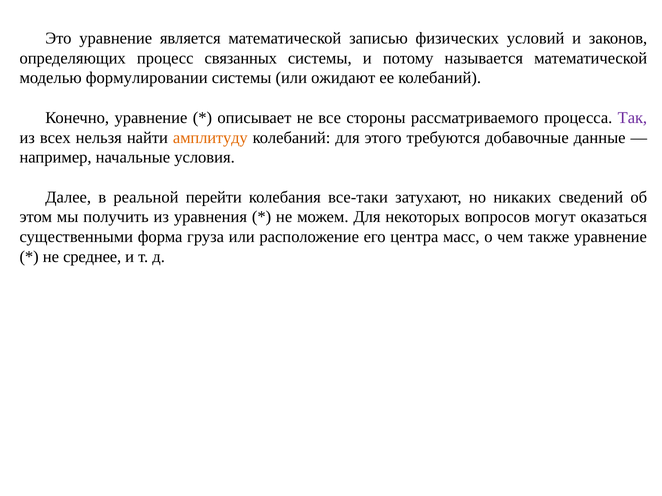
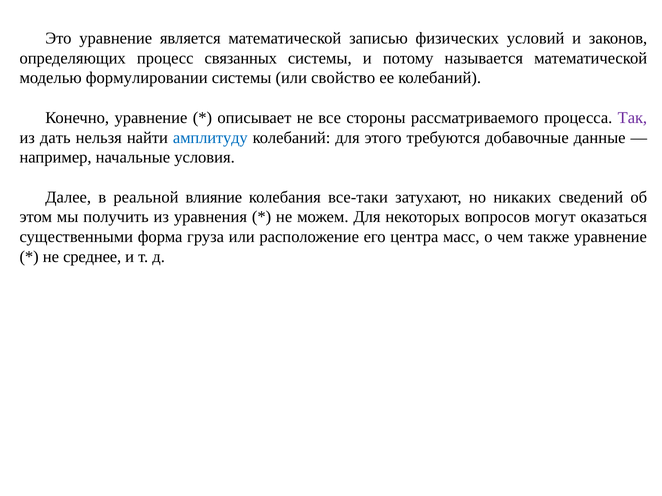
ожидают: ожидают -> свойство (343, 78)
всех: всех -> дать (55, 138)
амплитуду colour: orange -> blue (210, 138)
перейти: перейти -> влияние (214, 197)
